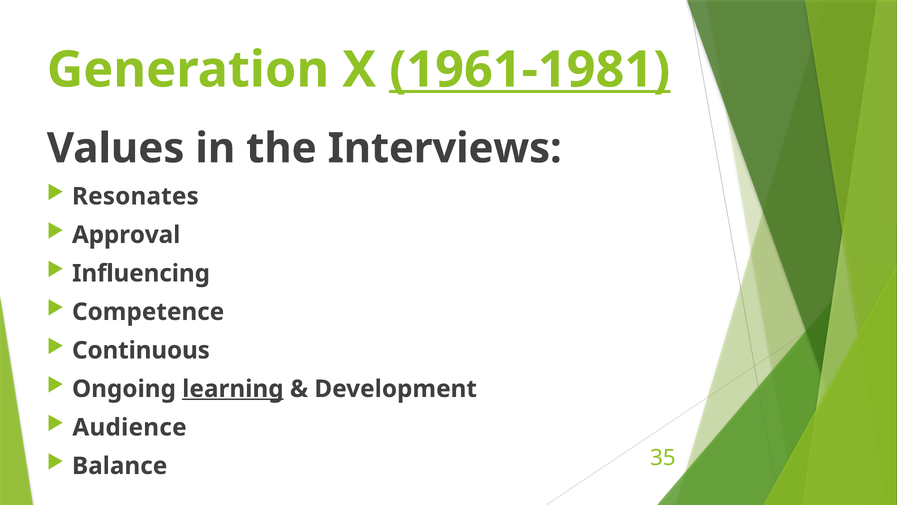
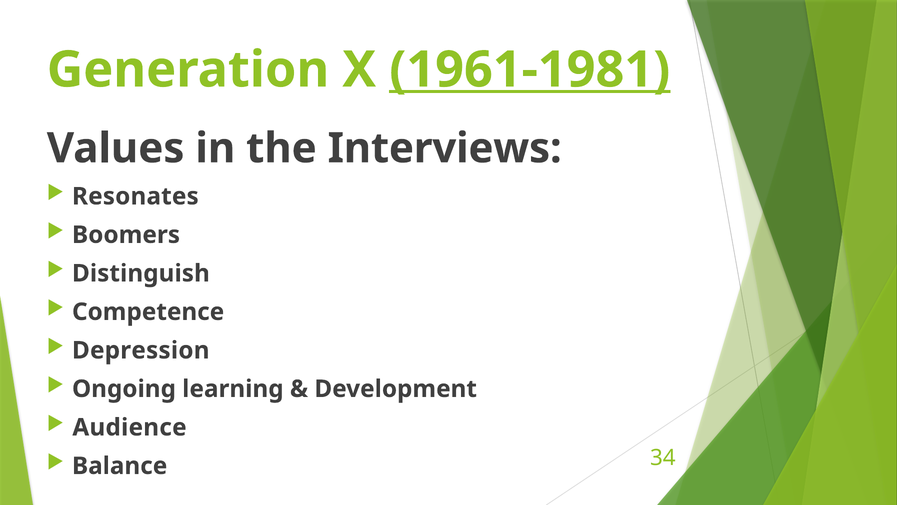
Approval: Approval -> Boomers (126, 235)
Influencing: Influencing -> Distinguish (141, 273)
Continuous: Continuous -> Depression (141, 350)
learning underline: present -> none (233, 389)
35: 35 -> 34 (663, 458)
